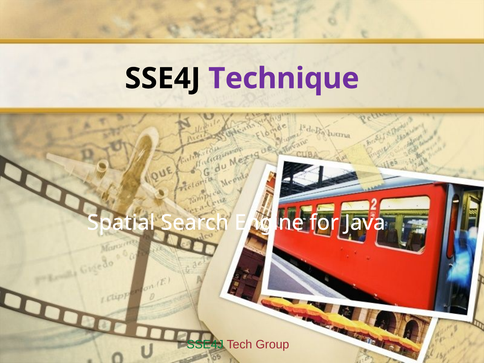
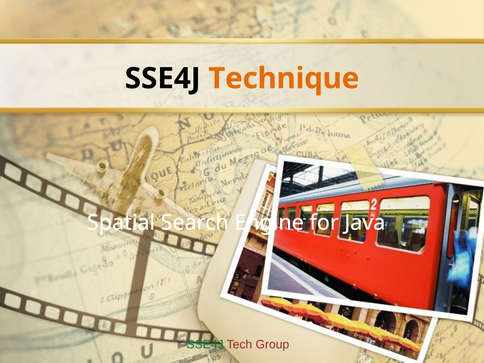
Technique colour: purple -> orange (284, 78)
